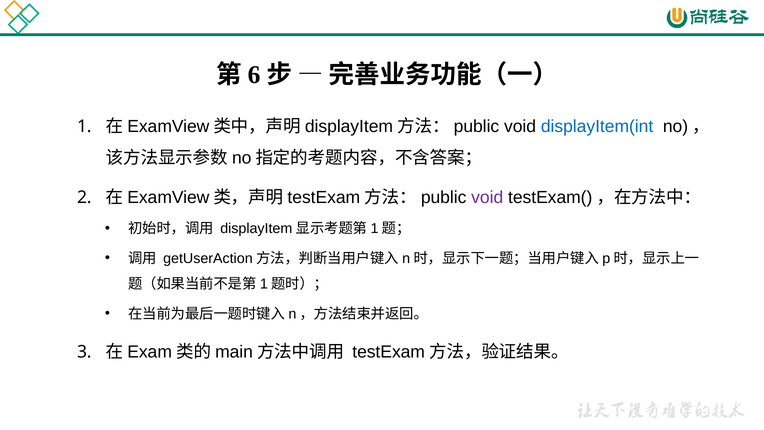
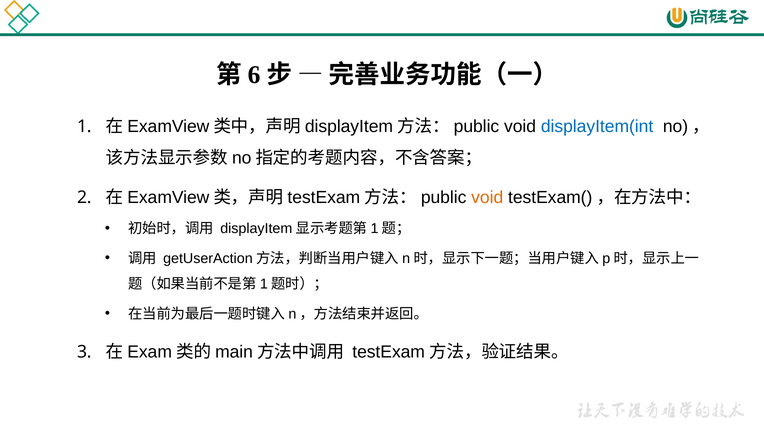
void colour: purple -> orange (487, 197)
